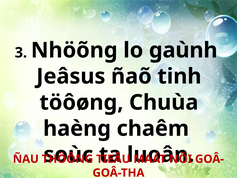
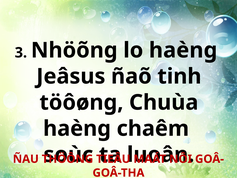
lo gaùnh: gaùnh -> haèng (183, 50)
